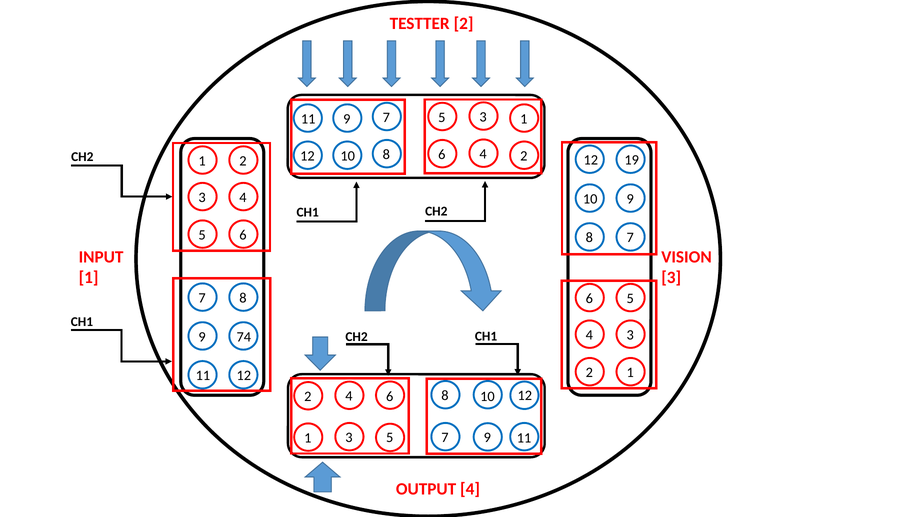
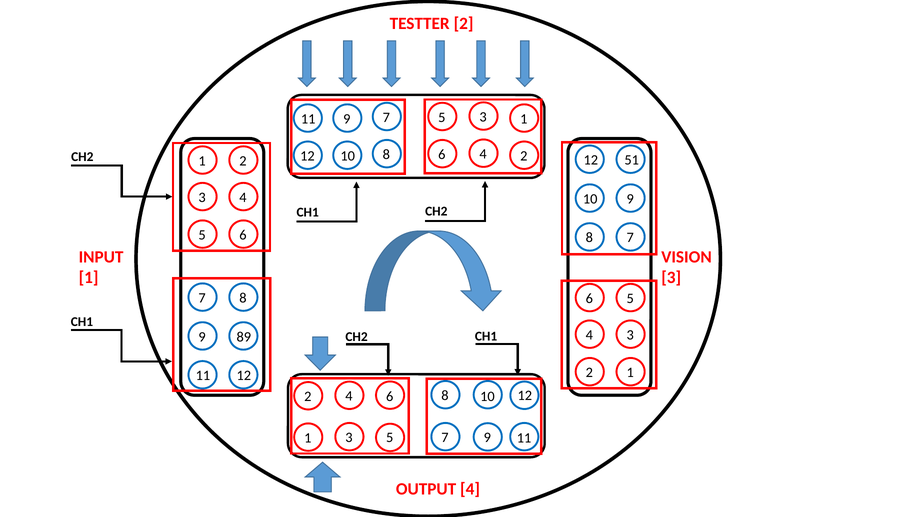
19: 19 -> 51 (632, 160)
74: 74 -> 89 (244, 337)
